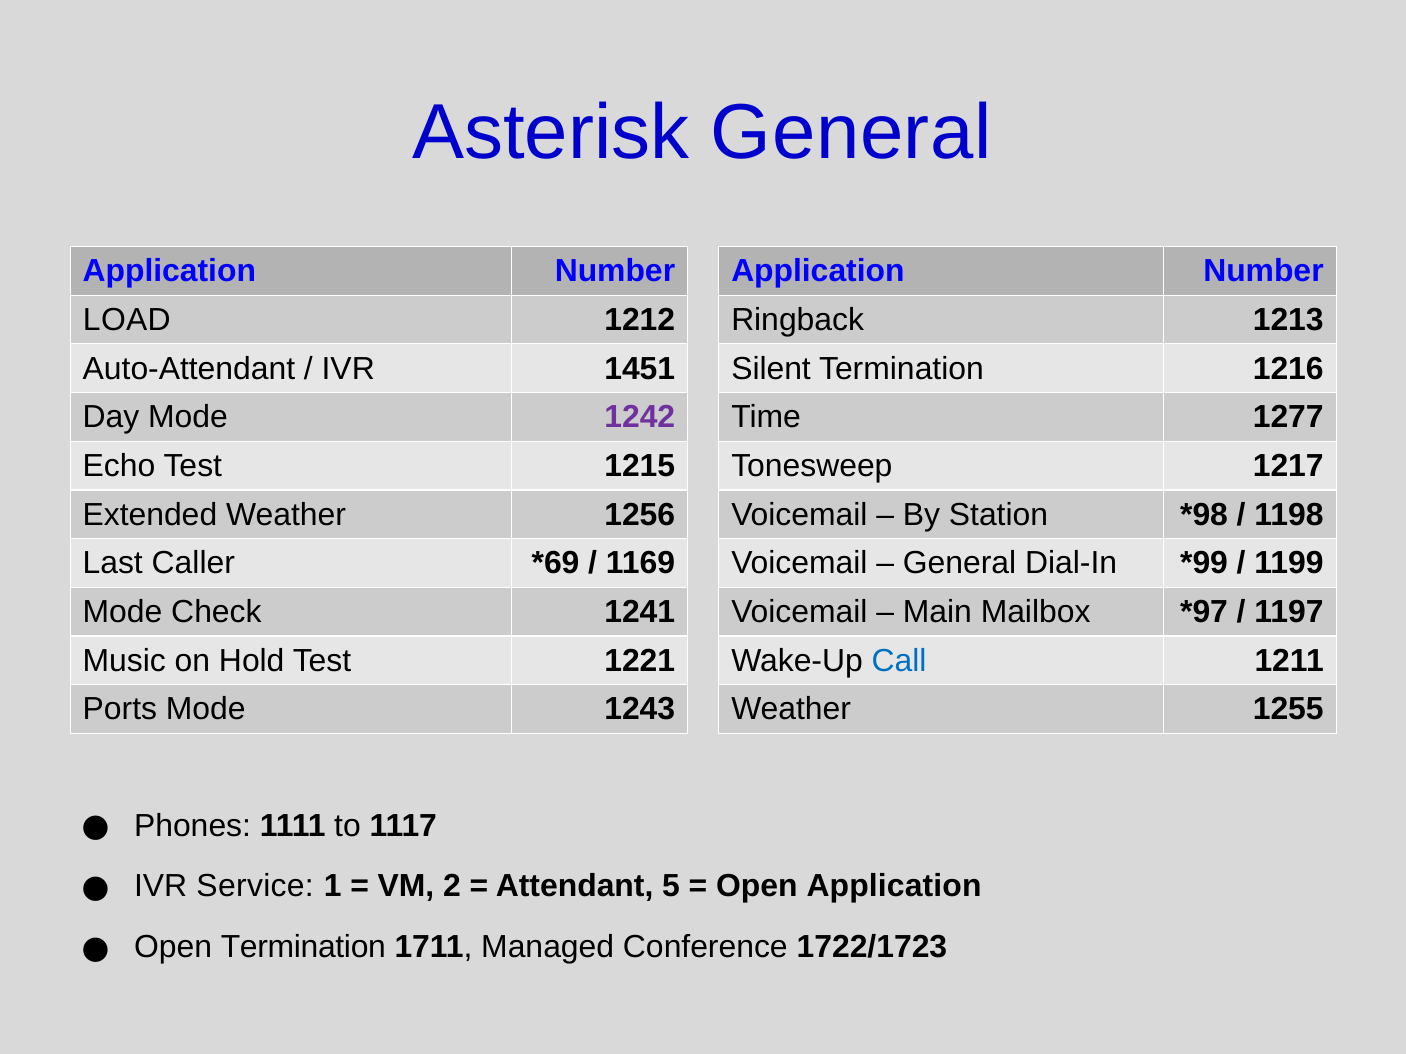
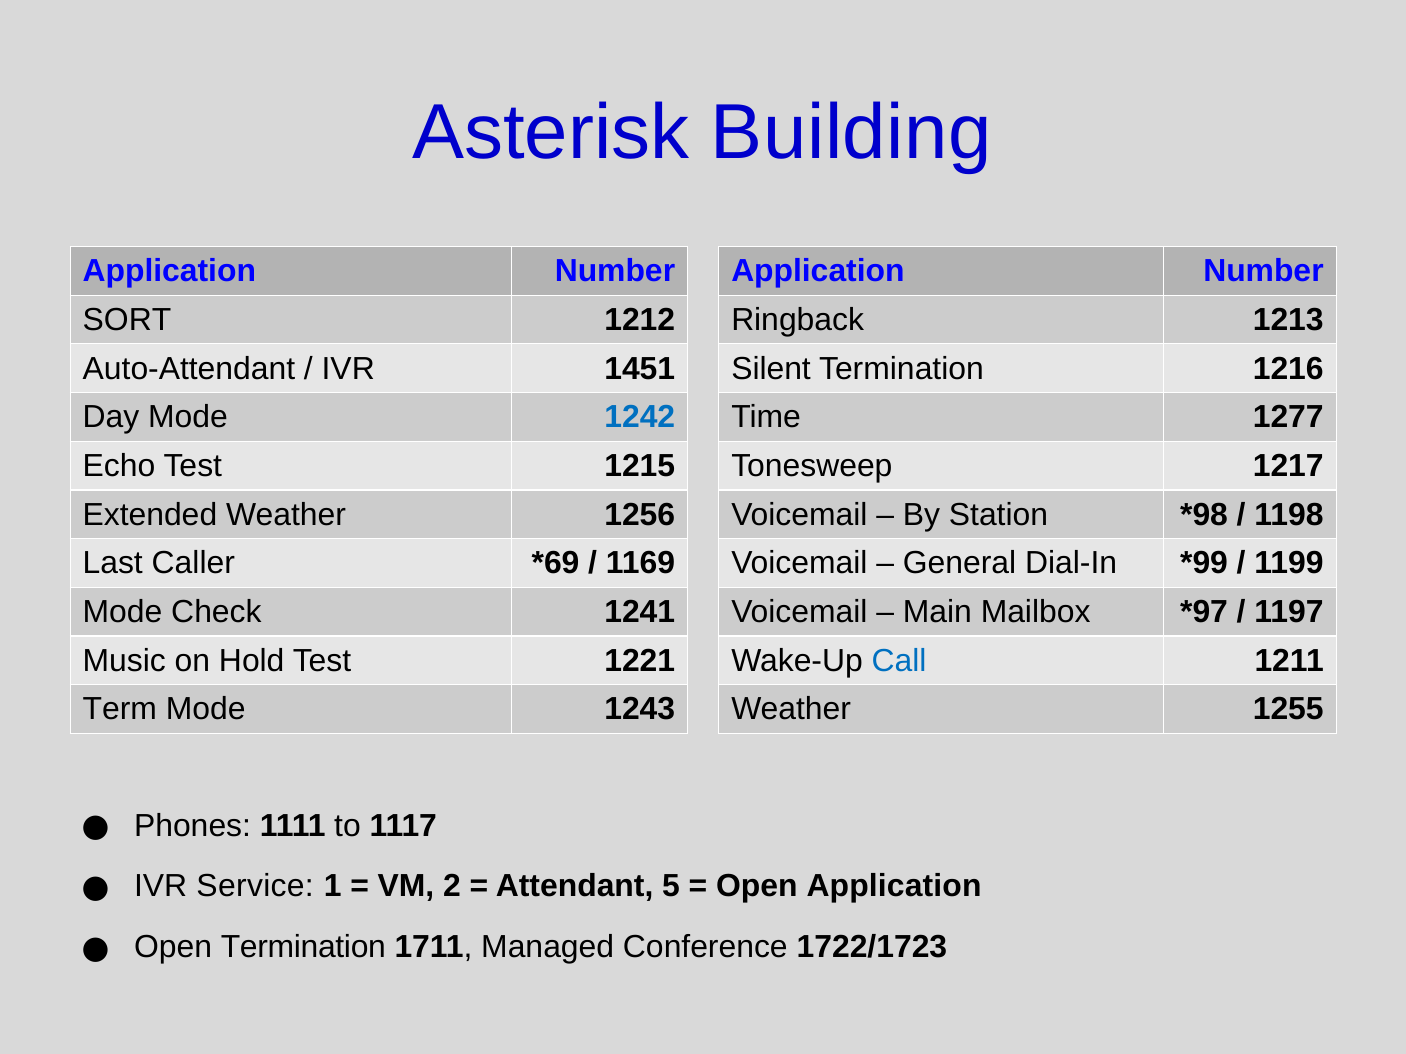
Asterisk General: General -> Building (851, 133)
LOAD: LOAD -> SORT (127, 320)
1242 colour: purple -> blue (640, 417)
Ports: Ports -> Term (120, 710)
